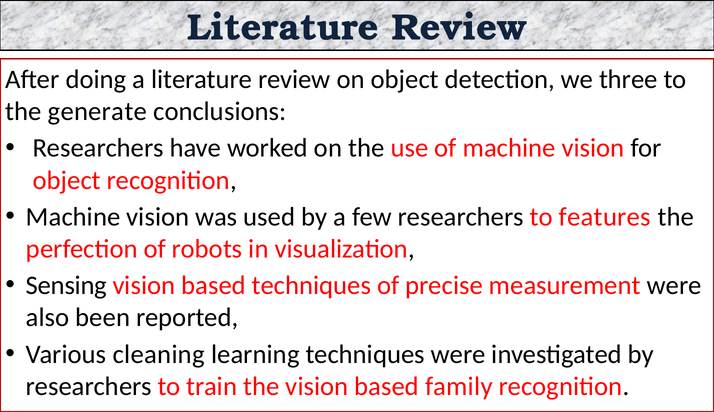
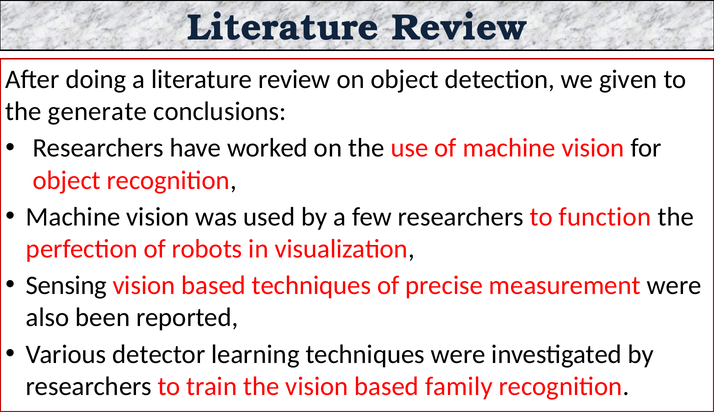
three: three -> given (628, 79)
features: features -> function (605, 217)
cleaning: cleaning -> detector (159, 354)
